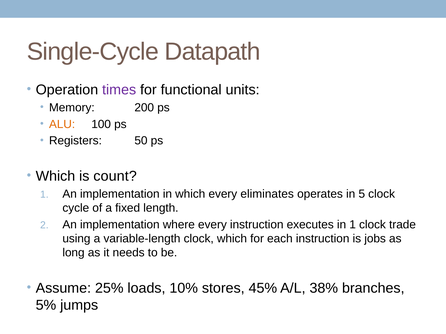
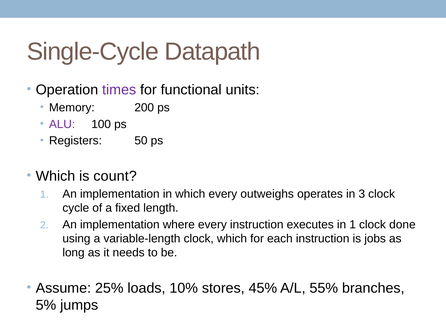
ALU colour: orange -> purple (62, 124)
eliminates: eliminates -> outweighs (267, 194)
5: 5 -> 3 (362, 194)
trade: trade -> done (402, 225)
38%: 38% -> 55% (324, 288)
